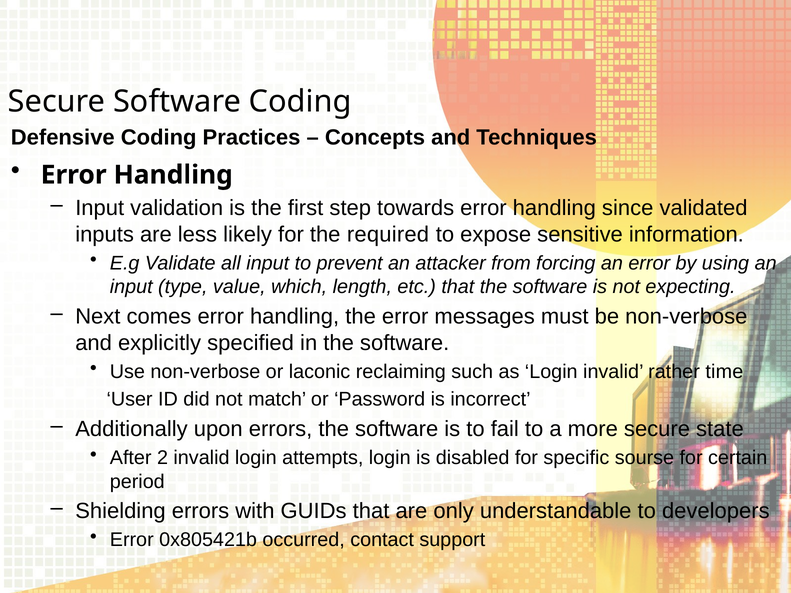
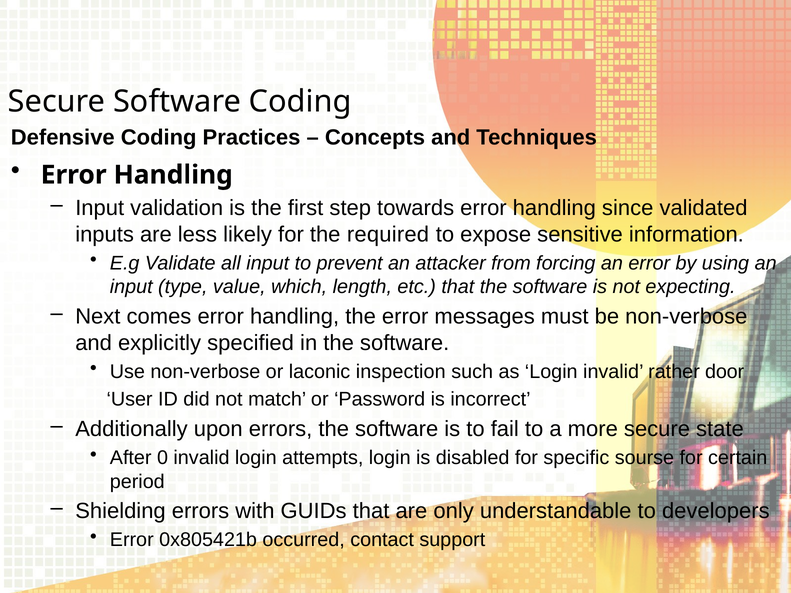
reclaiming: reclaiming -> inspection (401, 372)
time: time -> door (725, 372)
2: 2 -> 0 (163, 458)
